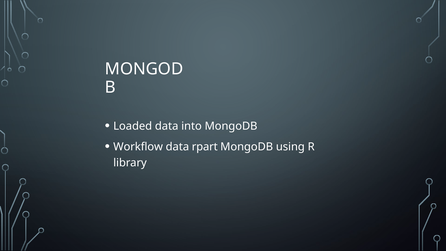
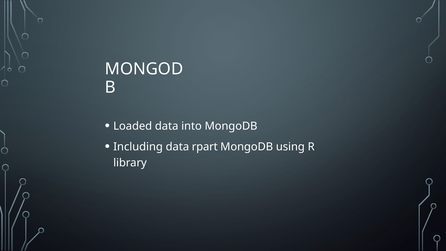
Workflow: Workflow -> Including (138, 147)
